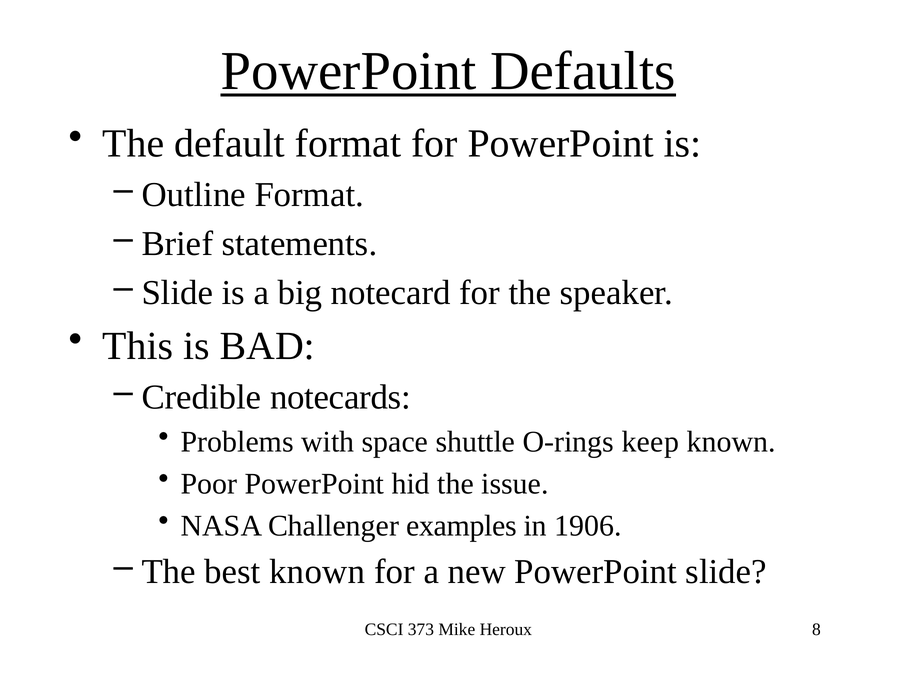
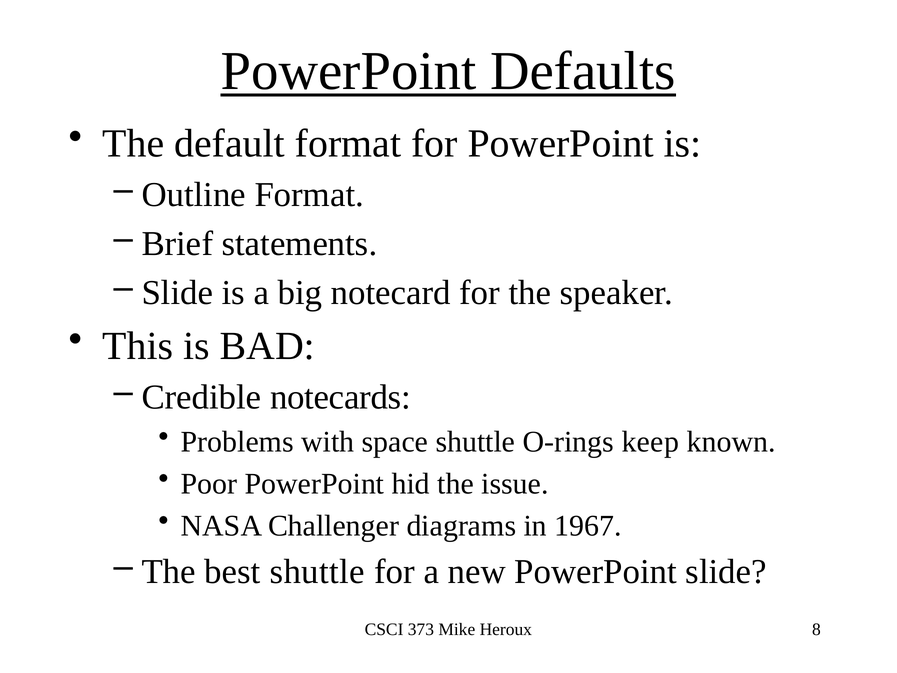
examples: examples -> diagrams (461, 526)
1906: 1906 -> 1967 (588, 526)
best known: known -> shuttle (317, 572)
